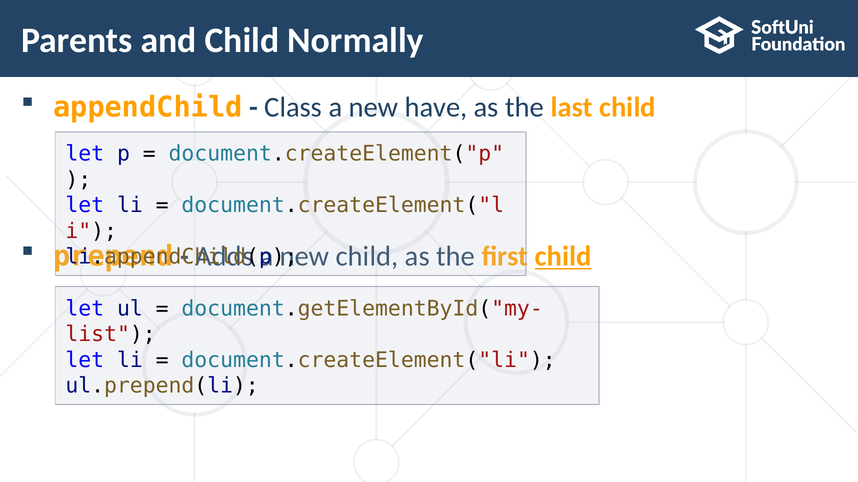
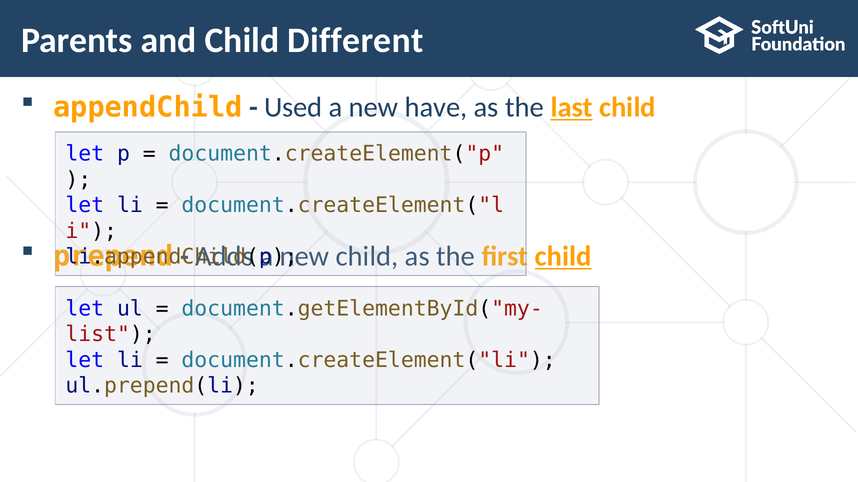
Normally: Normally -> Different (355, 41)
Class: Class -> Used (293, 108)
last underline: none -> present (572, 108)
